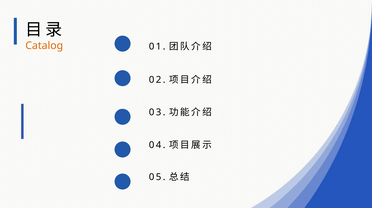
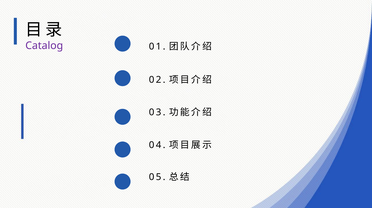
Catalog colour: orange -> purple (44, 46)
